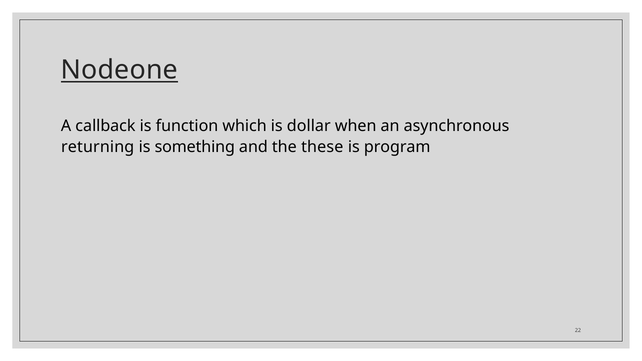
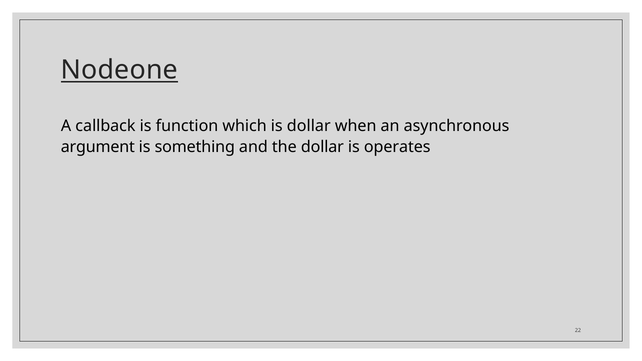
returning: returning -> argument (98, 147)
the these: these -> dollar (322, 147)
program: program -> operates (397, 147)
